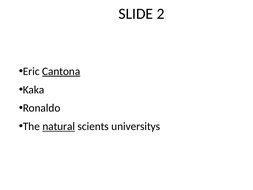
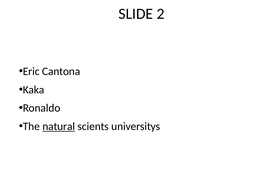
Cantona underline: present -> none (61, 71)
